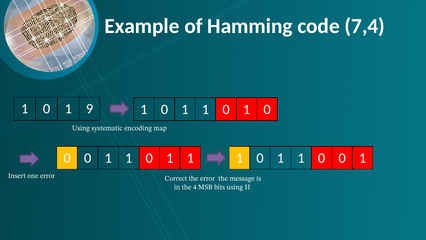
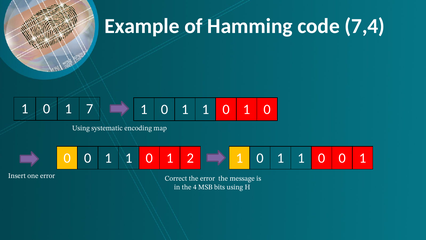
9: 9 -> 7 (90, 109)
1: 1 -> 2 (190, 158)
